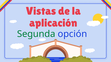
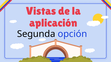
Segunda colour: green -> black (36, 34)
